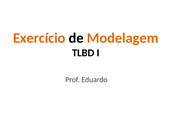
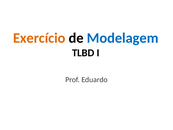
Modelagem colour: orange -> blue (123, 38)
